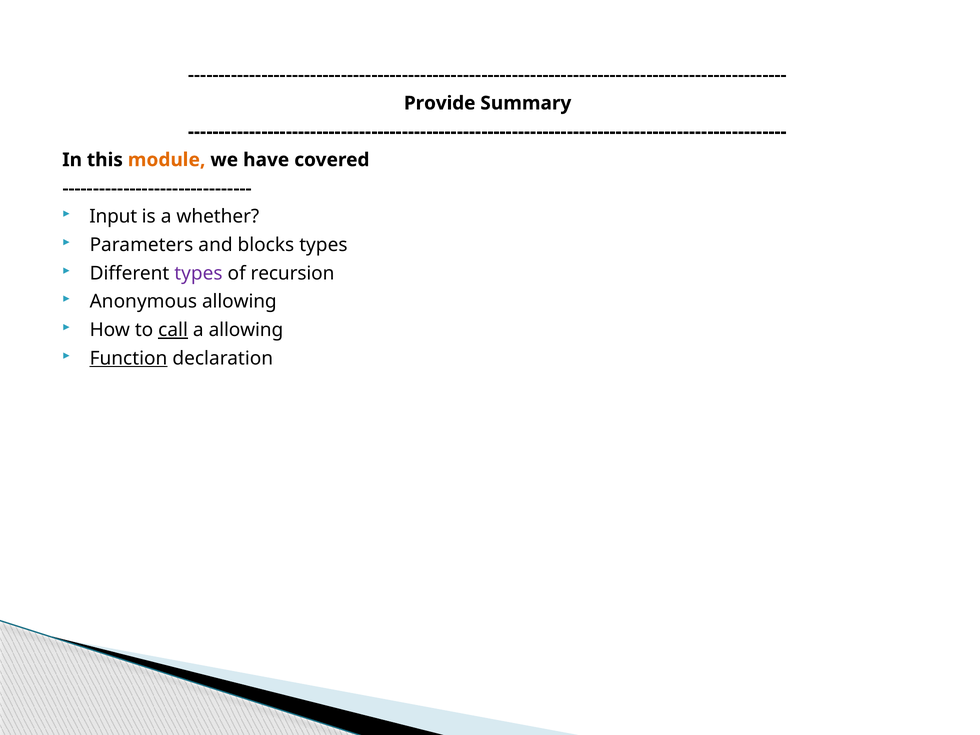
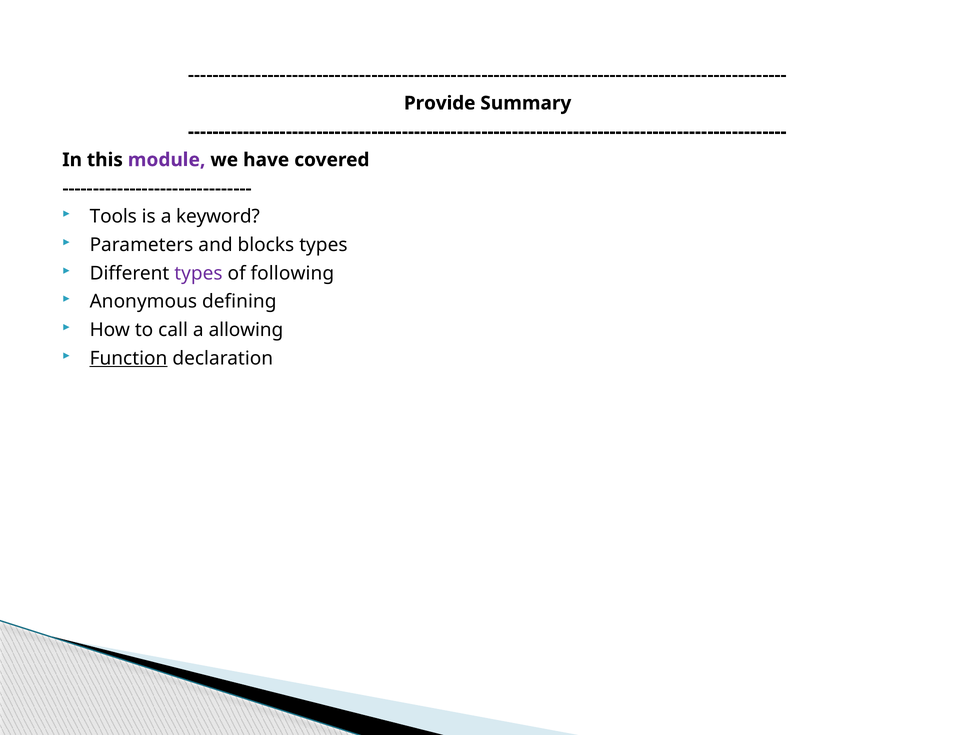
module colour: orange -> purple (167, 160)
Input: Input -> Tools (113, 217)
whether: whether -> keyword (218, 217)
recursion: recursion -> following (292, 273)
Anonymous allowing: allowing -> defining (239, 302)
call underline: present -> none (173, 330)
